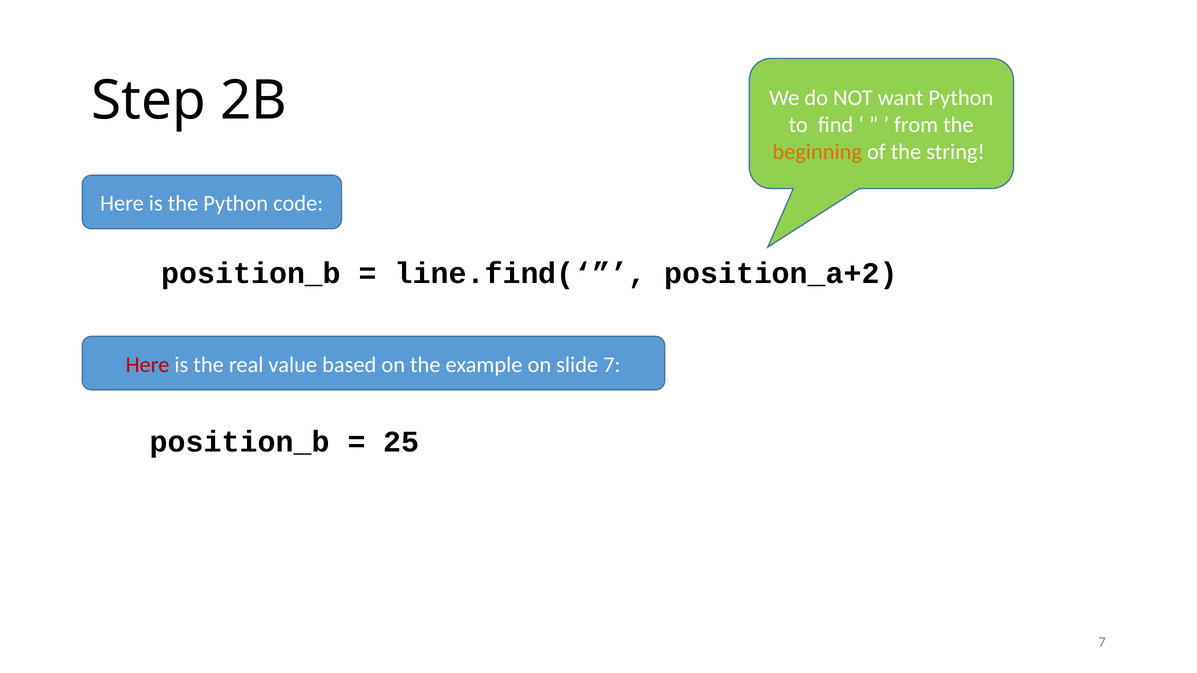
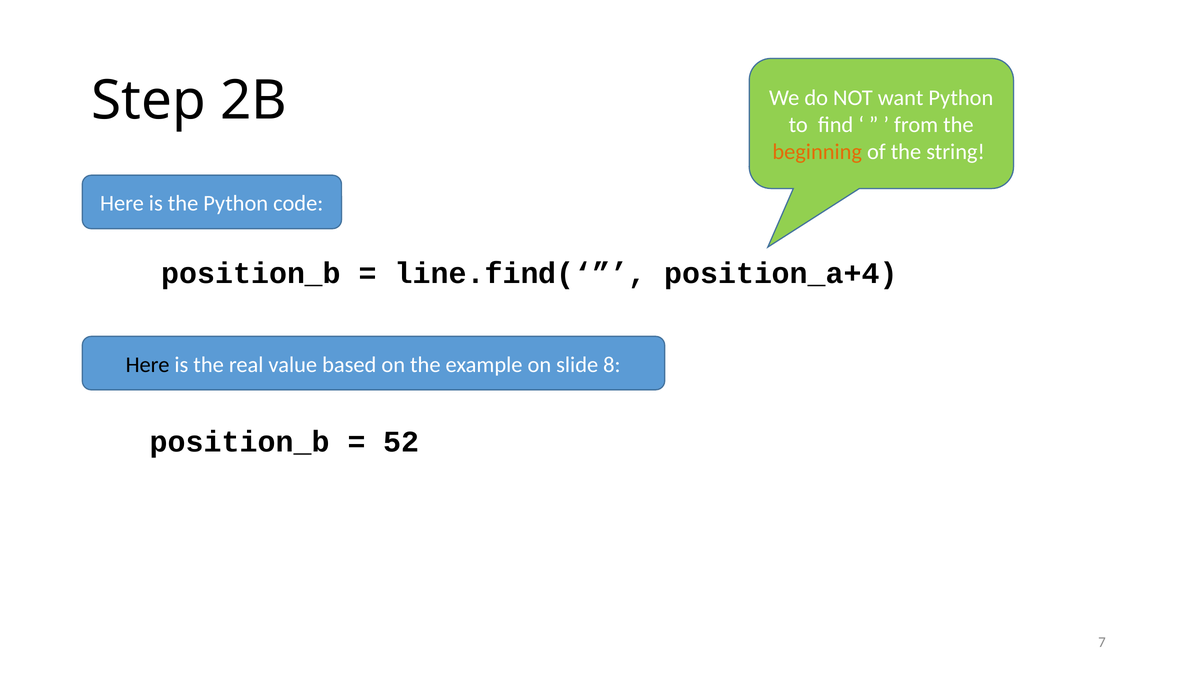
position_a+2: position_a+2 -> position_a+4 (781, 274)
Here colour: red -> black (148, 365)
slide 7: 7 -> 8 (612, 365)
25: 25 -> 52 (401, 442)
